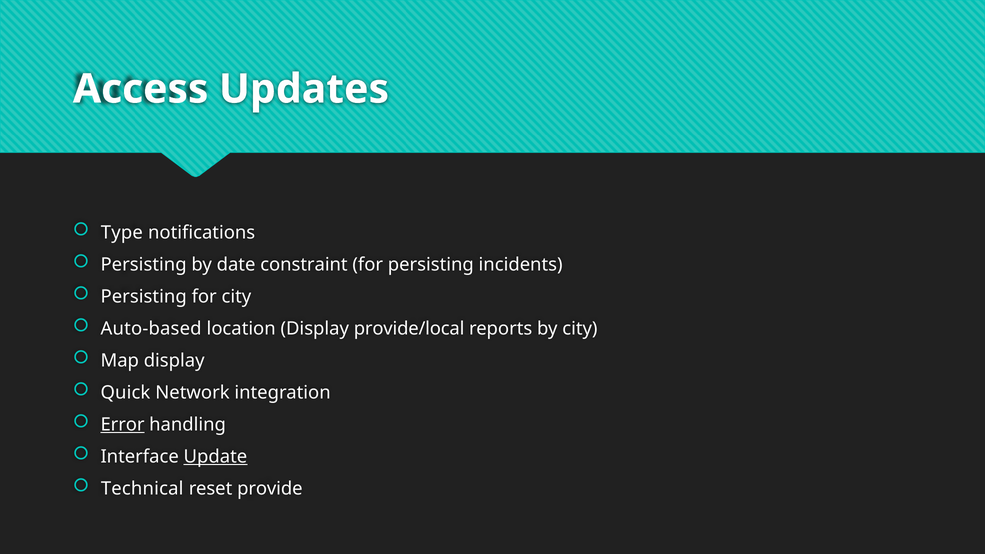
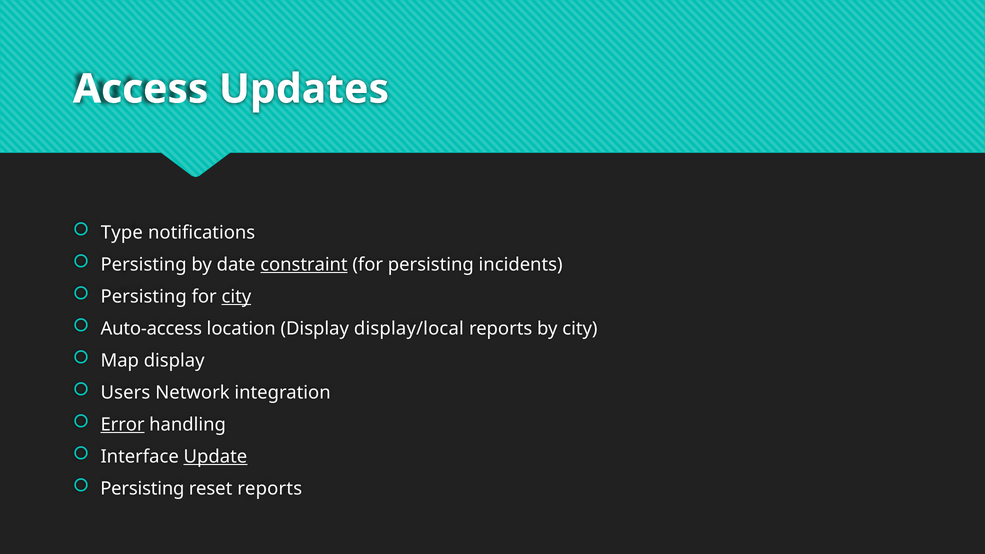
constraint underline: none -> present (304, 264)
city underline: none -> present (236, 296)
Auto-based: Auto-based -> Auto-access (151, 329)
provide/local: provide/local -> display/local (409, 329)
Quick: Quick -> Users (125, 393)
Technical: Technical -> Persisting (142, 489)
reset provide: provide -> reports (270, 489)
